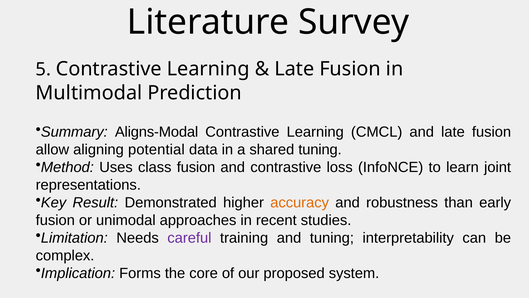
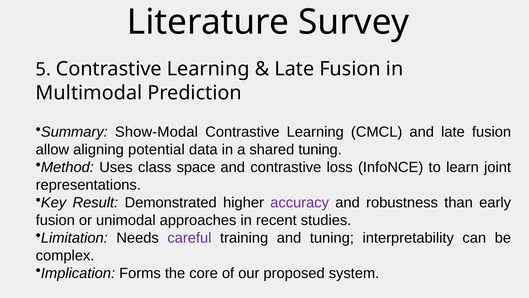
Aligns-Modal: Aligns-Modal -> Show-Modal (156, 132)
class fusion: fusion -> space (196, 167)
accuracy colour: orange -> purple (300, 202)
